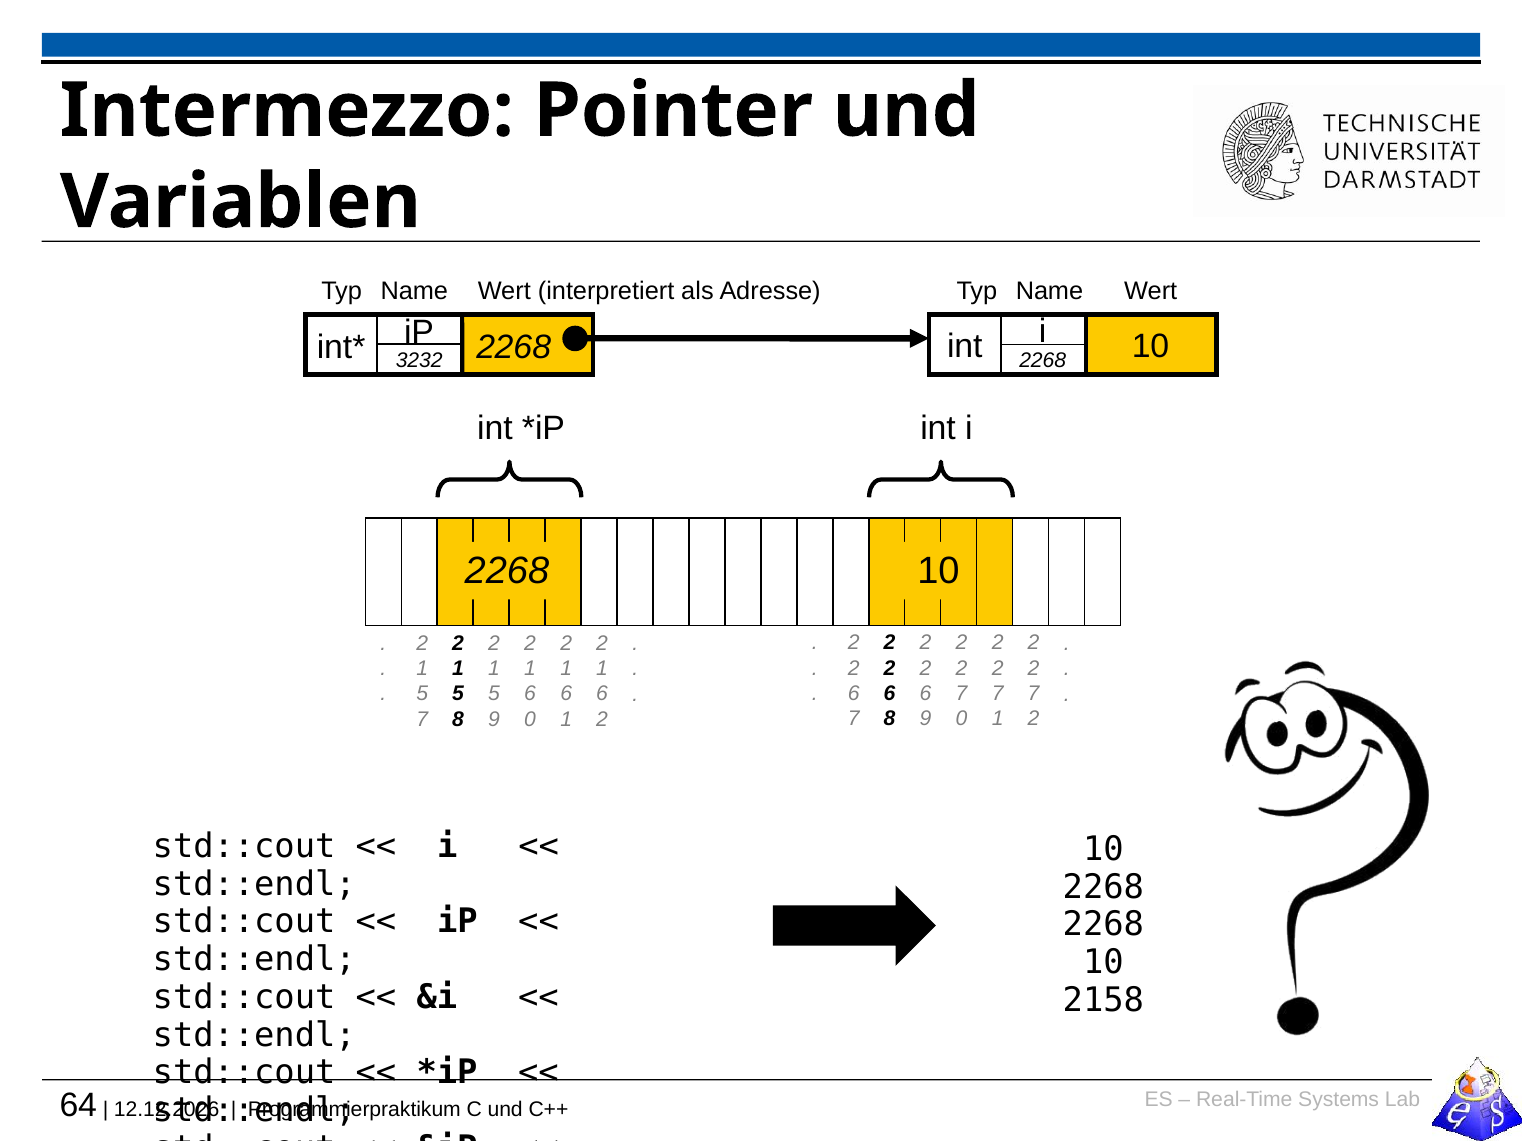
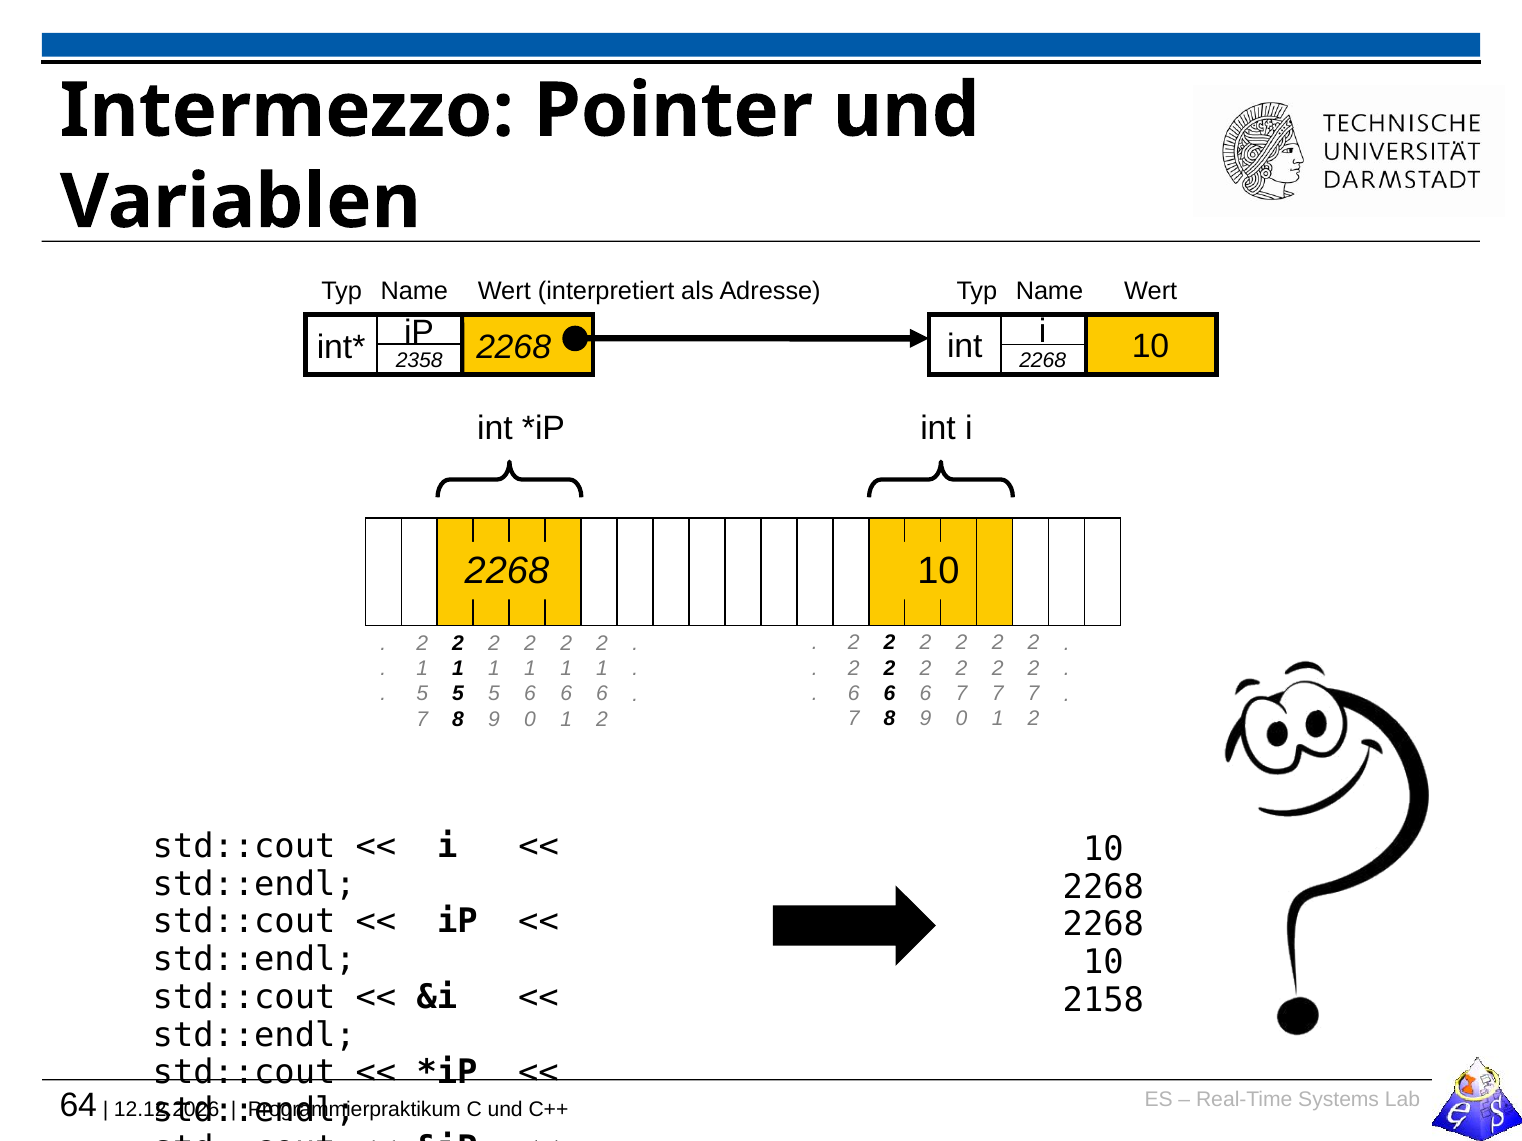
3232: 3232 -> 2358 (419, 361)
